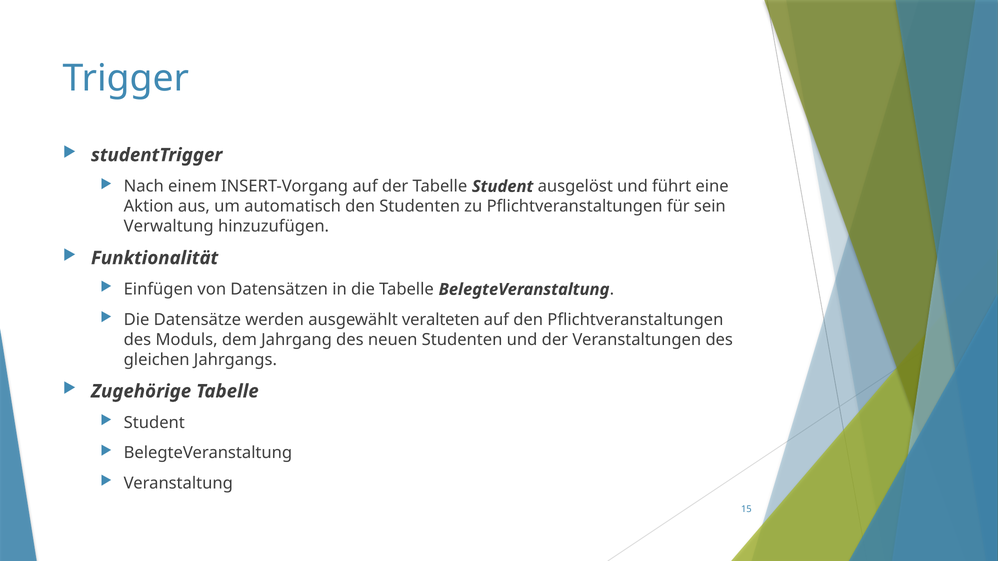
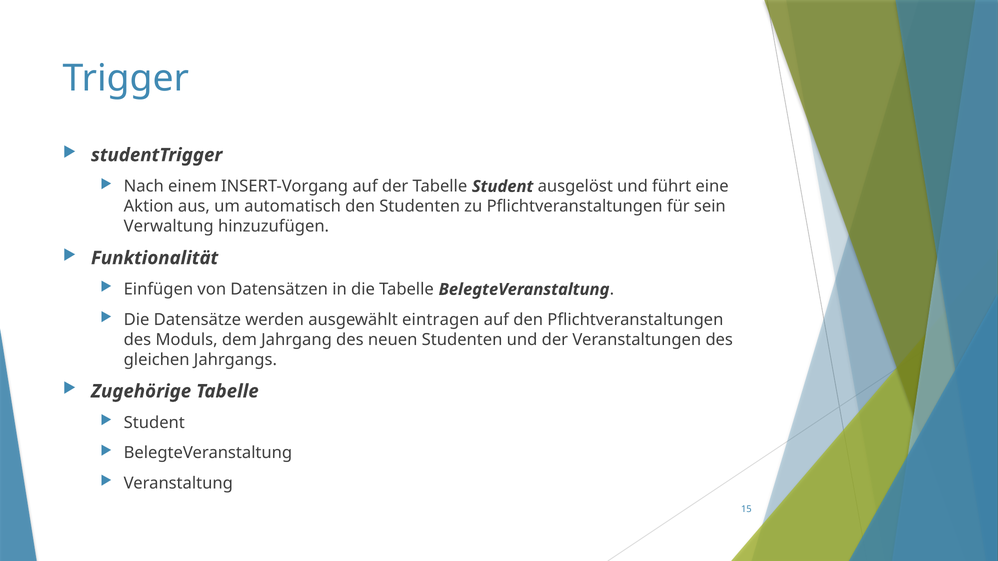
veralteten: veralteten -> eintragen (441, 320)
